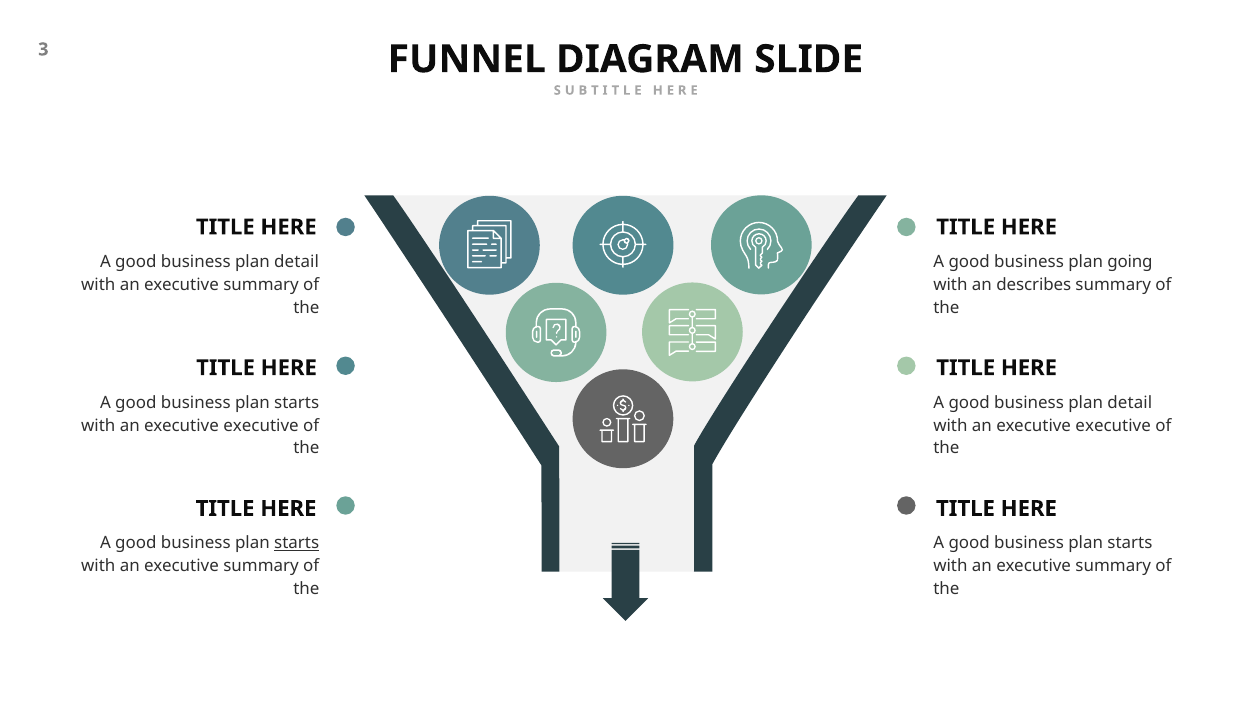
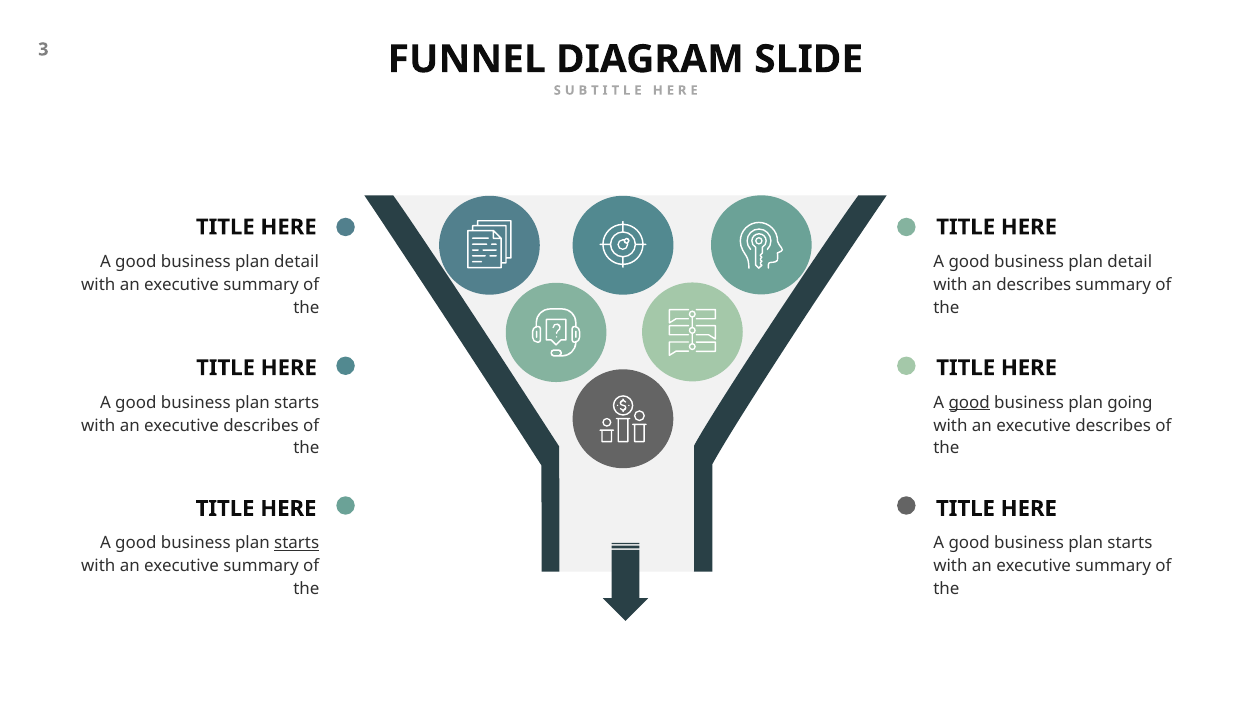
going: going -> detail (1130, 262)
good underline: none -> present (969, 403)
detail: detail -> going (1130, 403)
executive: executive -> describes (261, 425)
executive: executive -> describes (1113, 425)
